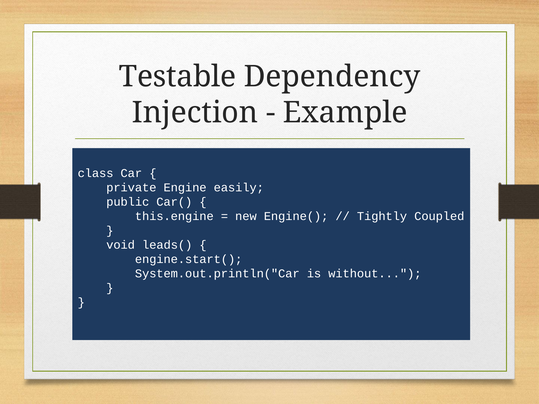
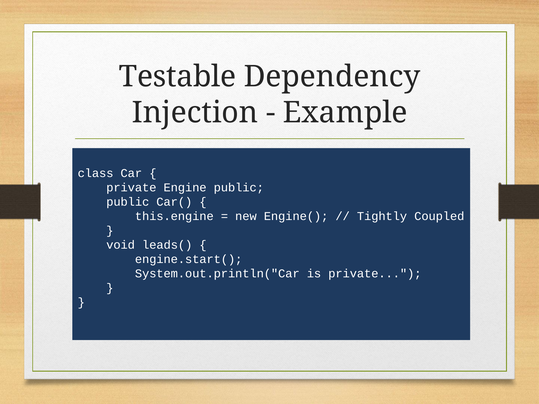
Engine easily: easily -> public (239, 188)
is without: without -> private (375, 274)
